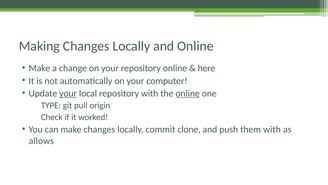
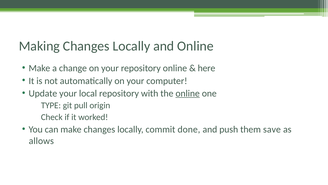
your underline: present -> none (68, 93)
clone: clone -> done (189, 129)
them with: with -> save (272, 129)
